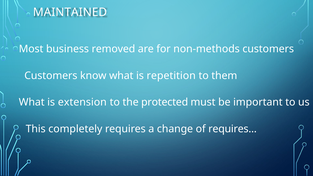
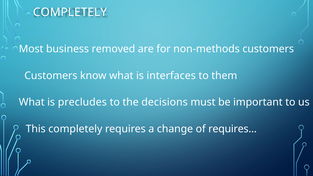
MAINTAINED: MAINTAINED -> COMPLETELY (70, 12)
repetition: repetition -> interfaces (171, 76)
extension: extension -> precludes (82, 102)
protected: protected -> decisions (165, 102)
